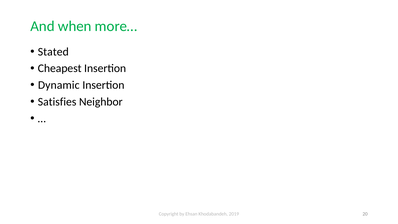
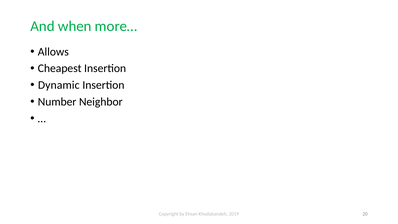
Stated: Stated -> Allows (53, 52)
Satisfies: Satisfies -> Number (57, 102)
